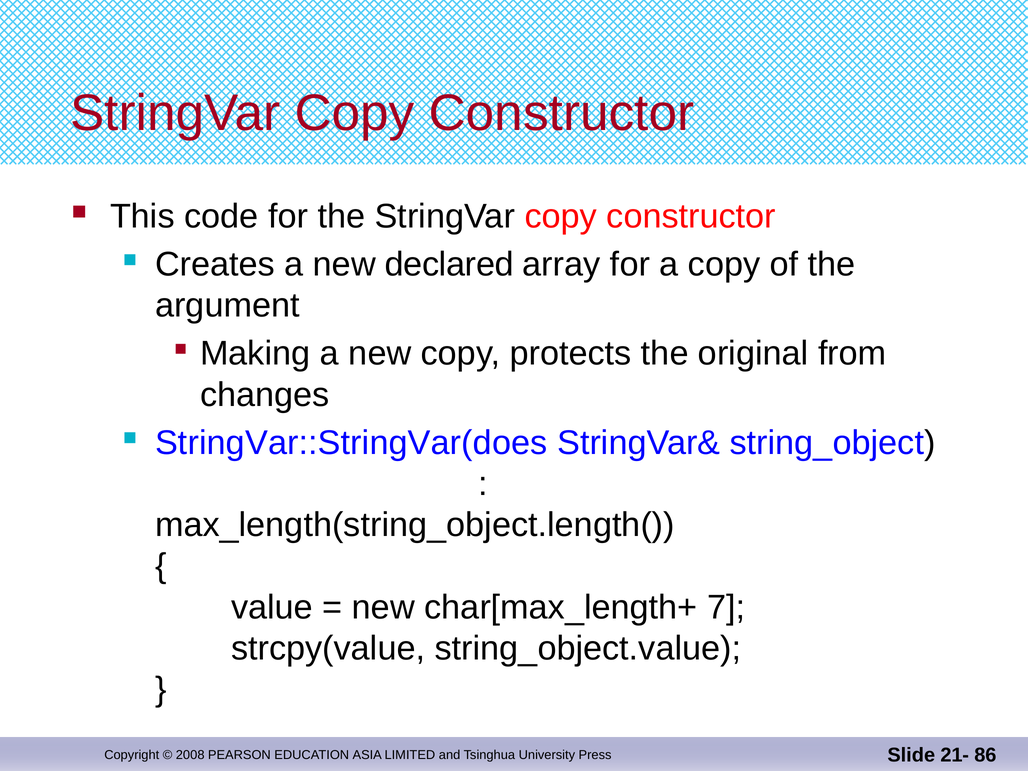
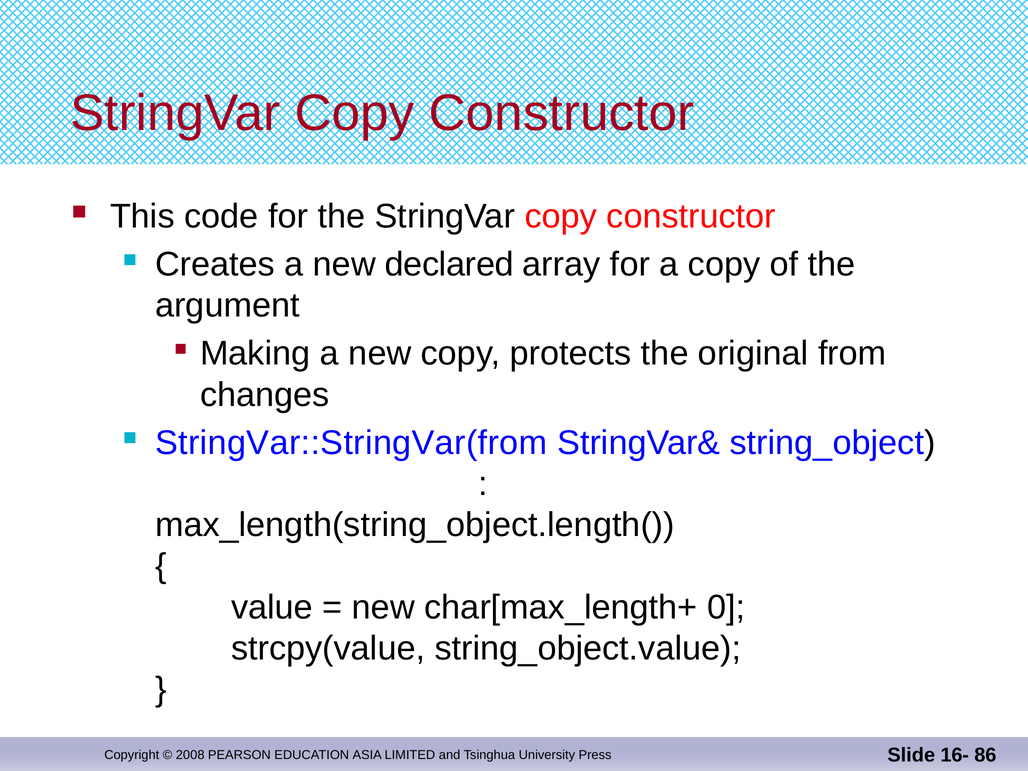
StringVar::StringVar(does: StringVar::StringVar(does -> StringVar::StringVar(from (351, 443)
7: 7 -> 0 (726, 607)
21-: 21- -> 16- (955, 755)
